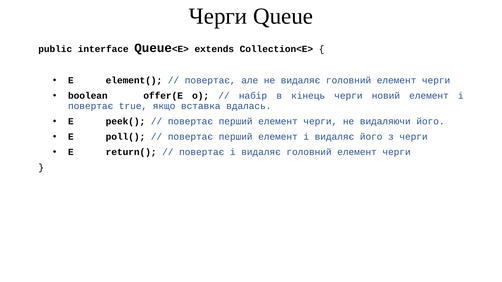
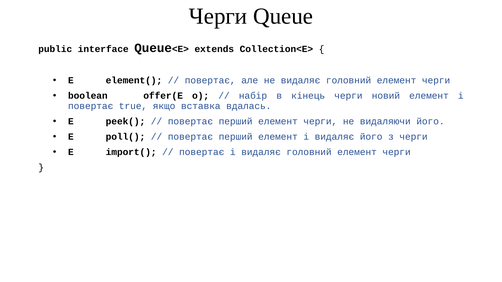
return(: return( -> import( (131, 152)
